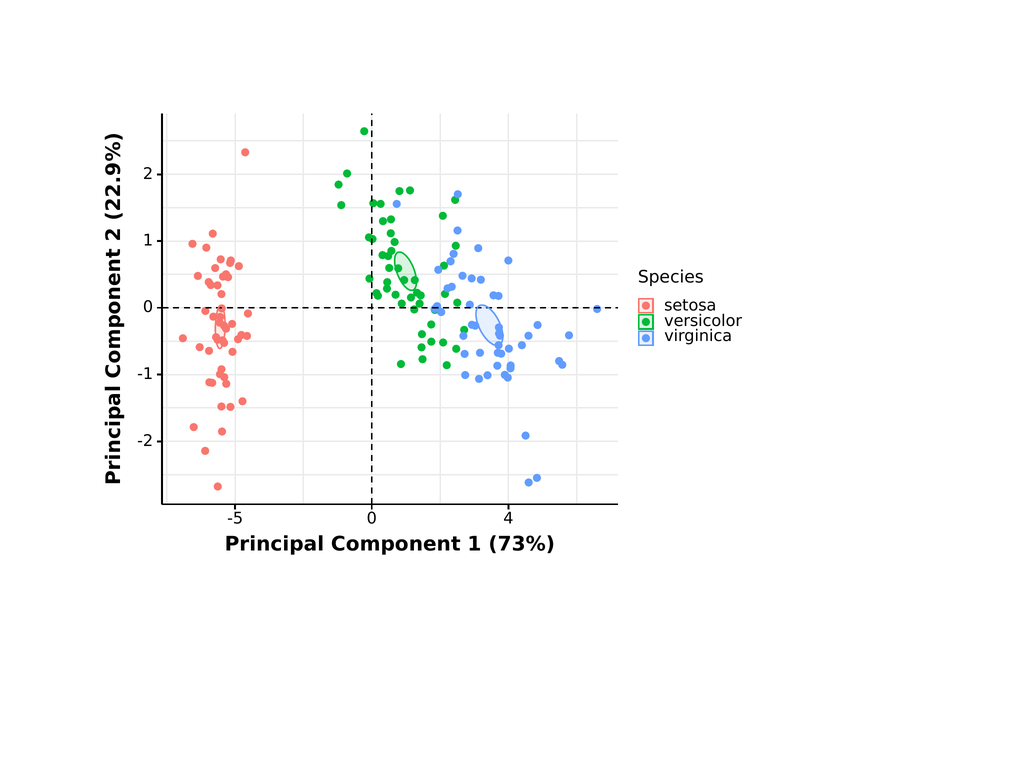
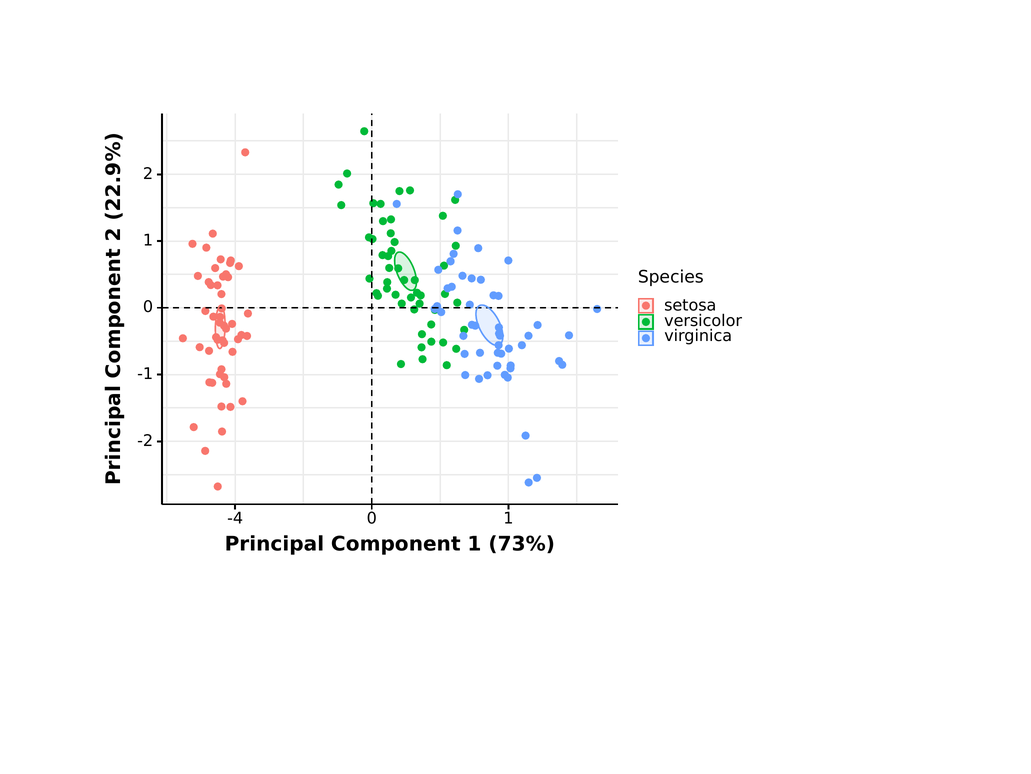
-5: -5 -> -4 (235, 518)
4: 4 -> 1 (508, 518)
